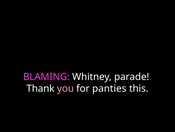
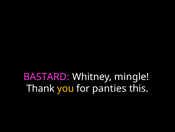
BLAMING: BLAMING -> BASTARD (46, 76)
parade: parade -> mingle (132, 76)
you colour: pink -> yellow (65, 88)
